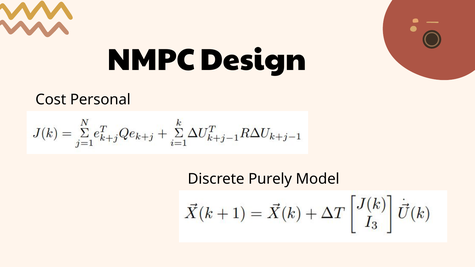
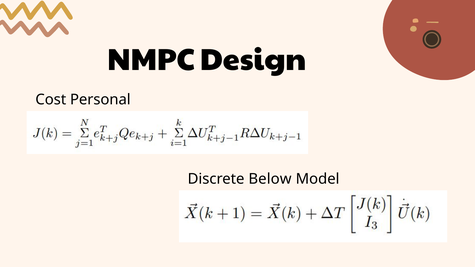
Purely: Purely -> Below (270, 179)
